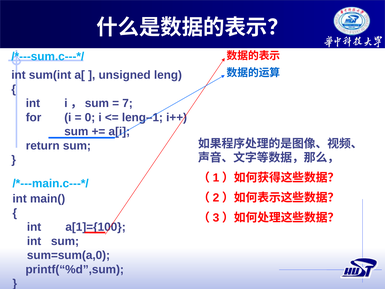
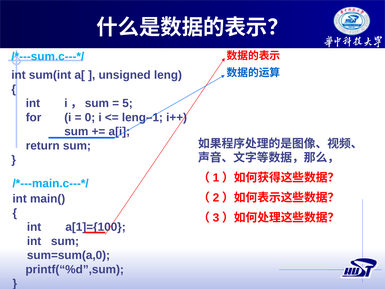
7: 7 -> 5 (128, 103)
